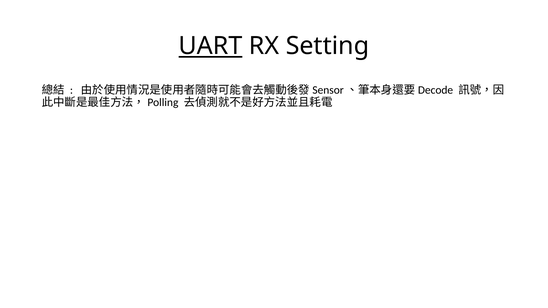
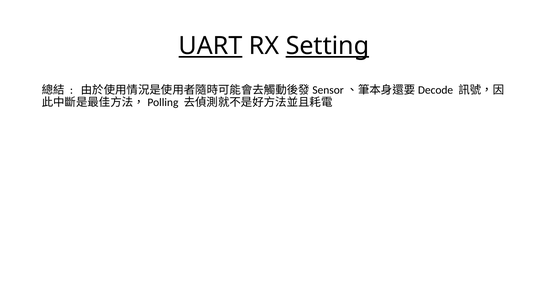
Setting underline: none -> present (327, 46)
